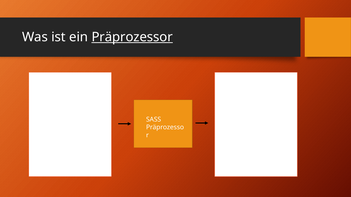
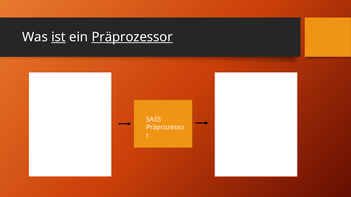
ist underline: none -> present (59, 37)
